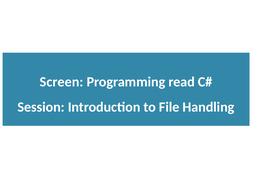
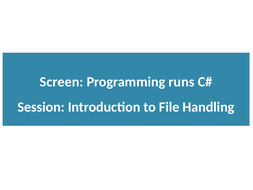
read: read -> runs (181, 82)
